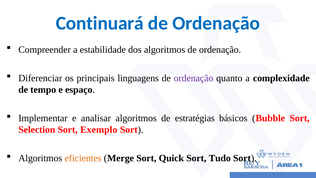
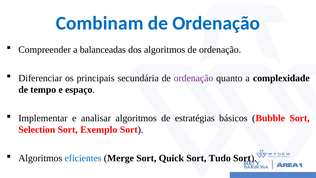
Continuará: Continuará -> Combinam (100, 23)
estabilidade: estabilidade -> balanceadas (103, 50)
linguagens: linguagens -> secundária (138, 78)
eficientes colour: orange -> blue (83, 158)
